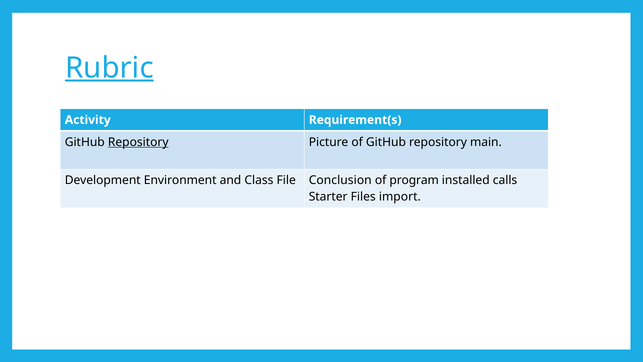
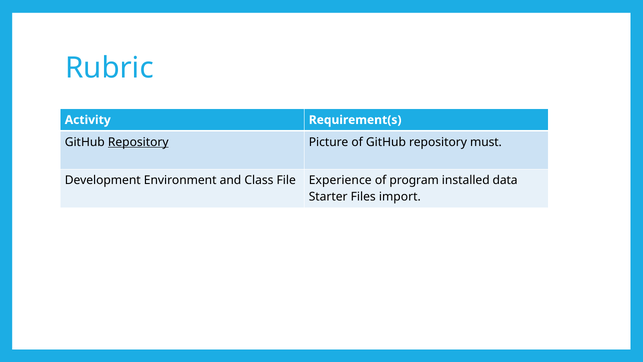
Rubric underline: present -> none (109, 68)
main: main -> must (486, 142)
Conclusion: Conclusion -> Experience (340, 180)
calls: calls -> data (505, 180)
